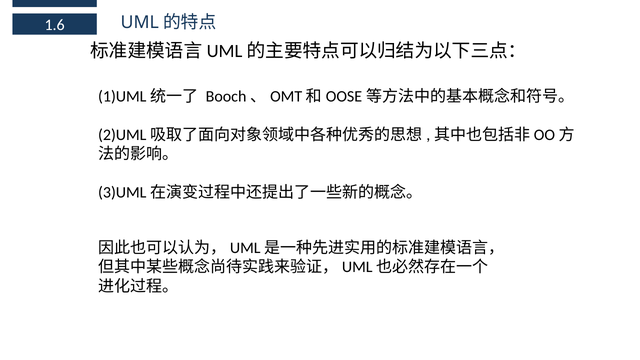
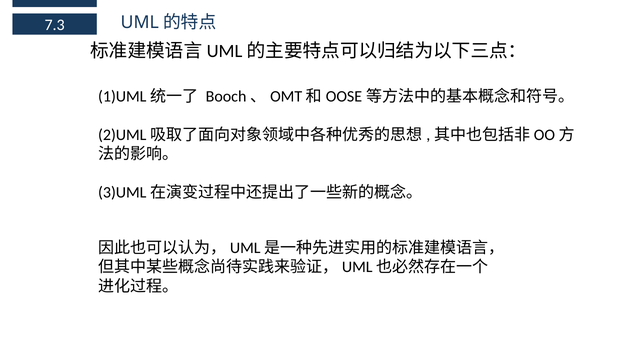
1.6: 1.6 -> 7.3 (55, 25)
